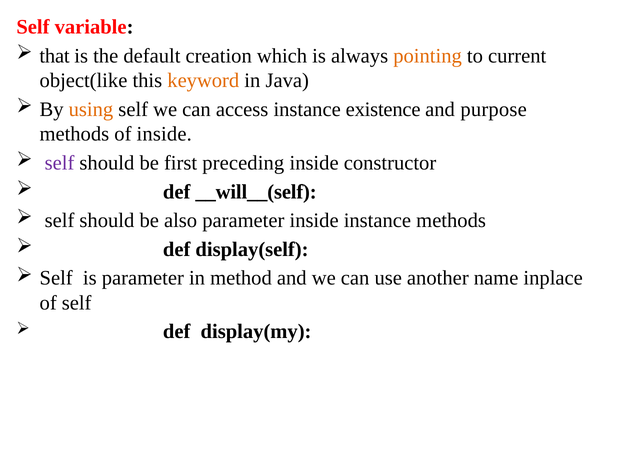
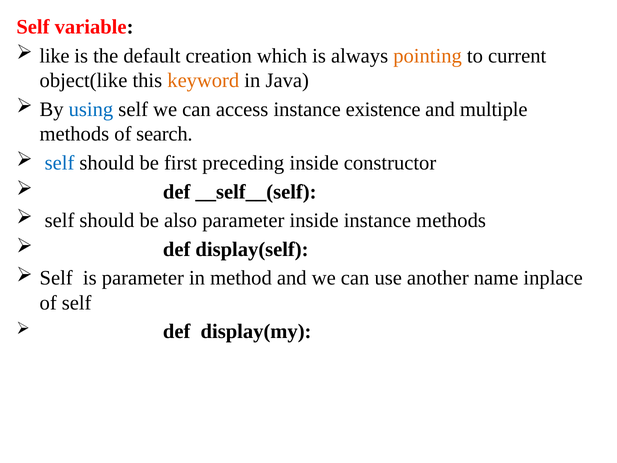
that: that -> like (55, 56)
using colour: orange -> blue (91, 109)
purpose: purpose -> multiple (494, 109)
of inside: inside -> search (164, 134)
self colour: purple -> blue (60, 163)
__will__(self: __will__(self -> __self__(self (256, 192)
